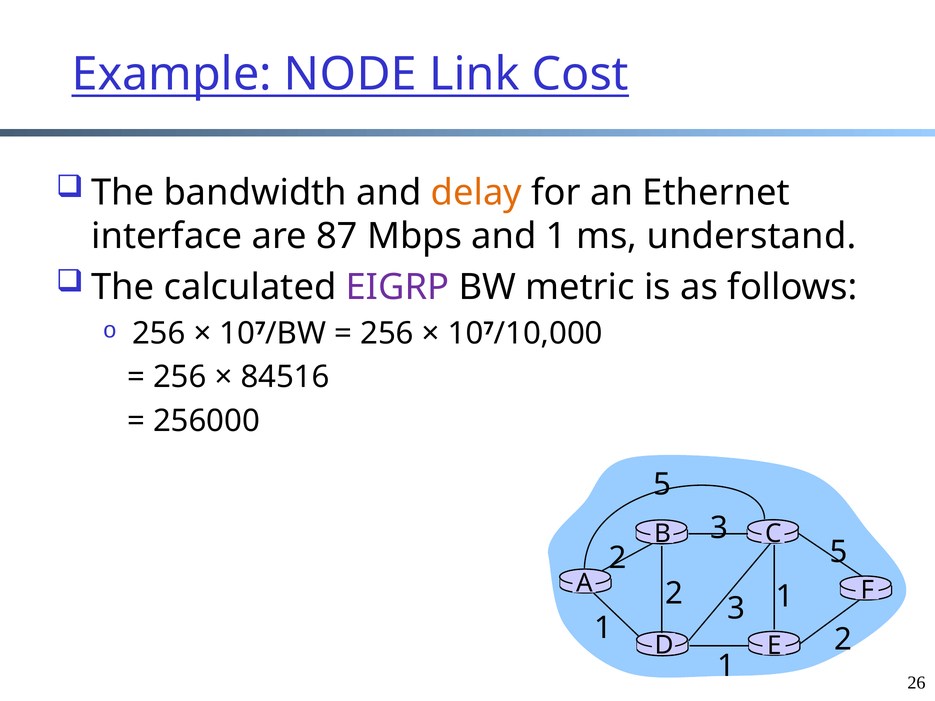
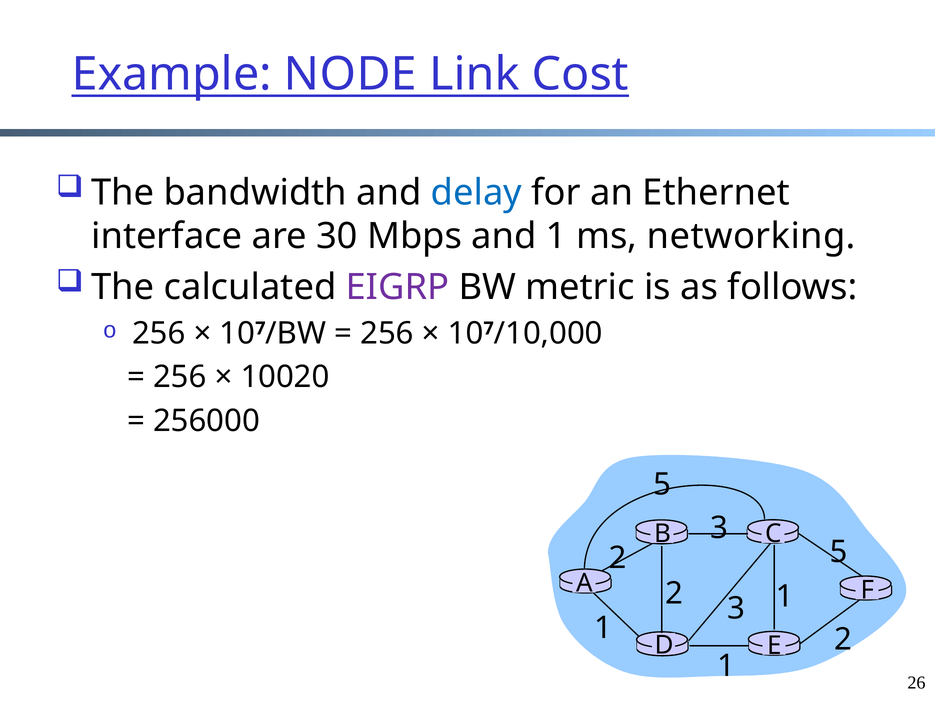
delay colour: orange -> blue (476, 193)
87: 87 -> 30 (337, 236)
understand: understand -> networking (751, 236)
84516: 84516 -> 10020 (285, 377)
